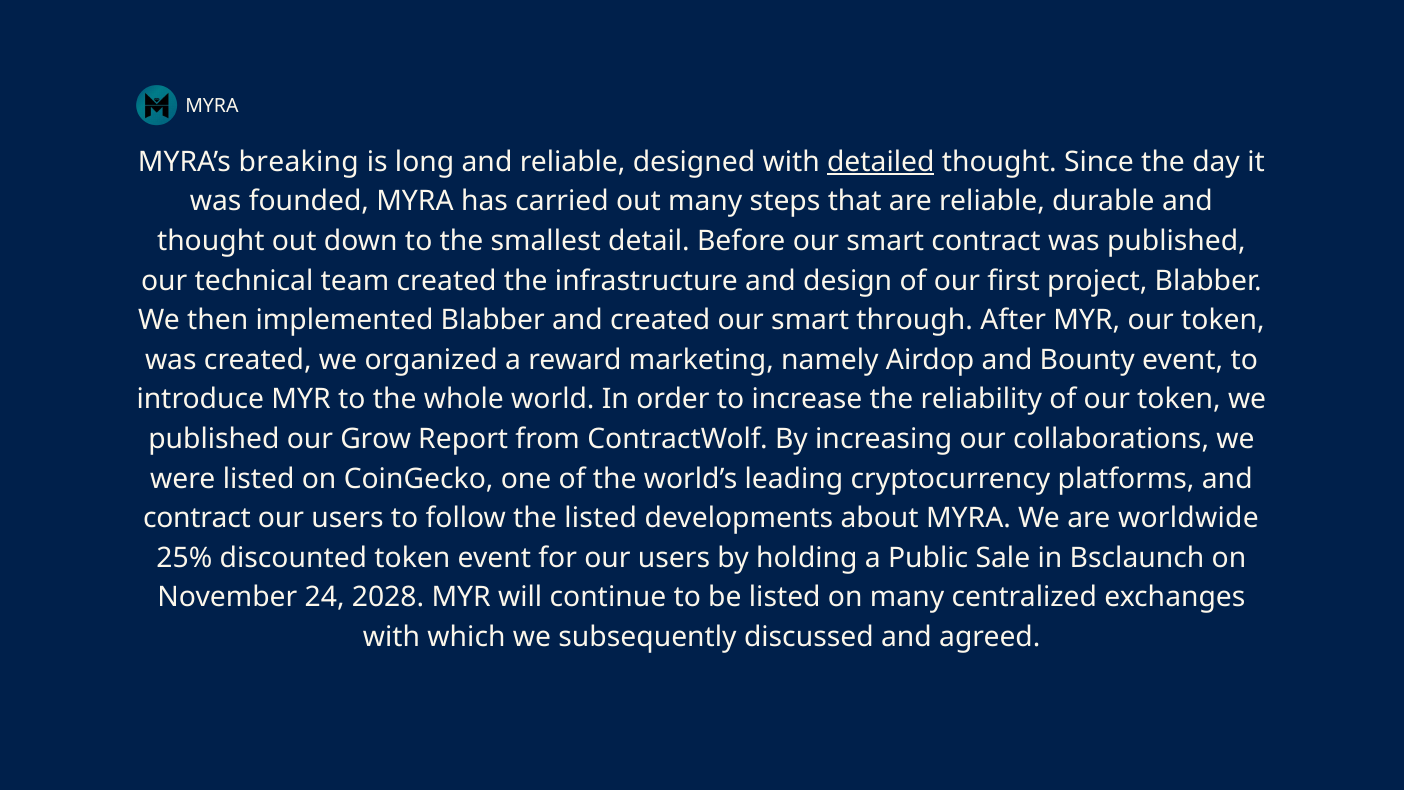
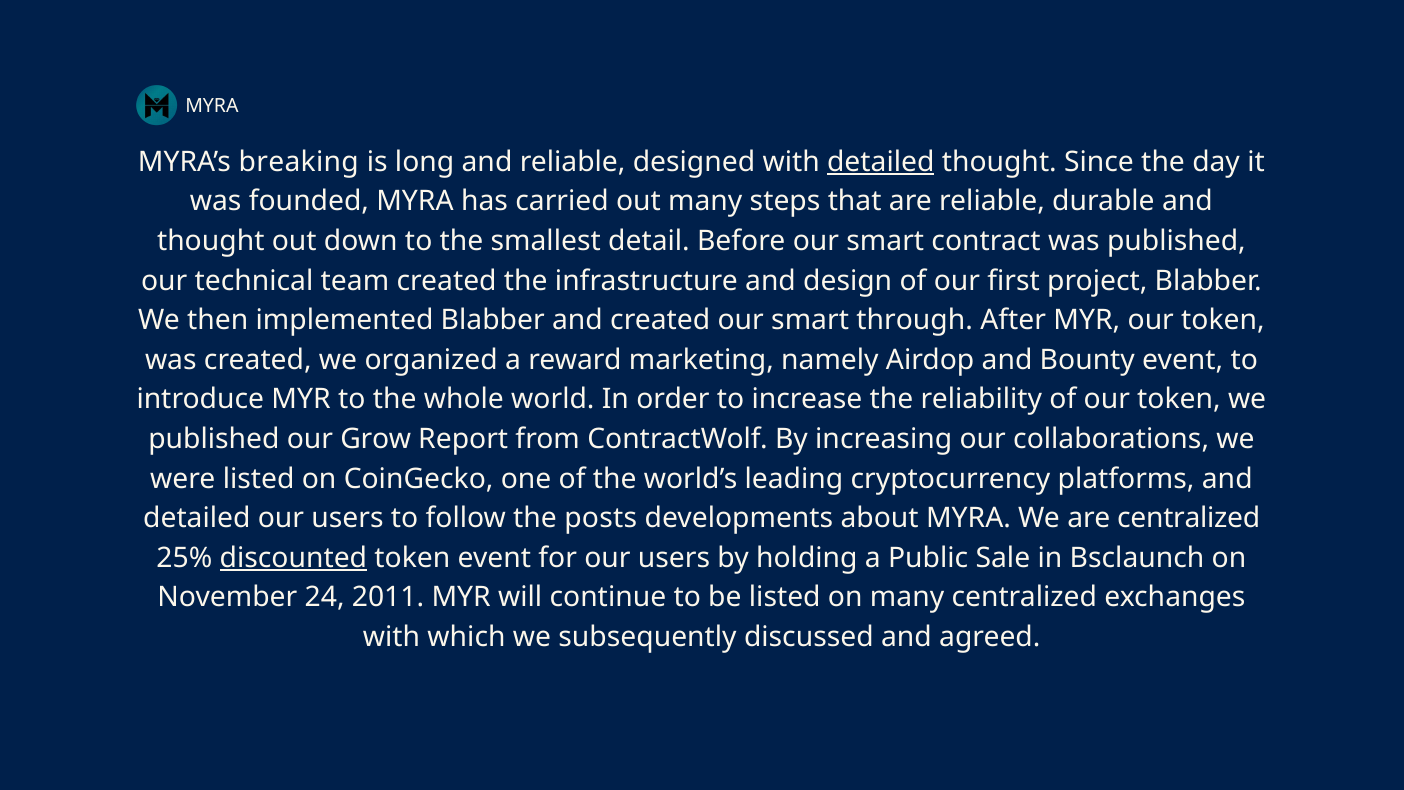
contract: contract -> detailed (197, 518)
the listed: listed -> posts (601, 518)
are worldwide: worldwide -> centralized (1189, 518)
discounted underline: none -> present (293, 558)
2028: 2028 -> 2011 (388, 597)
